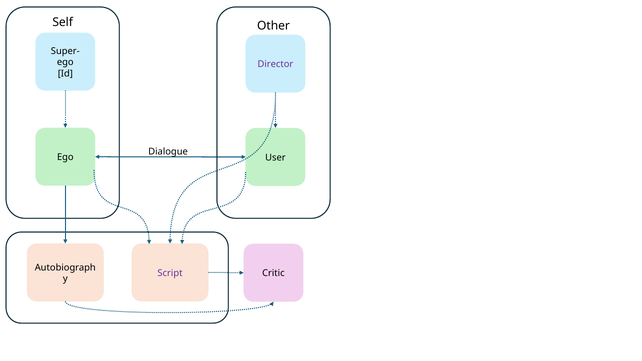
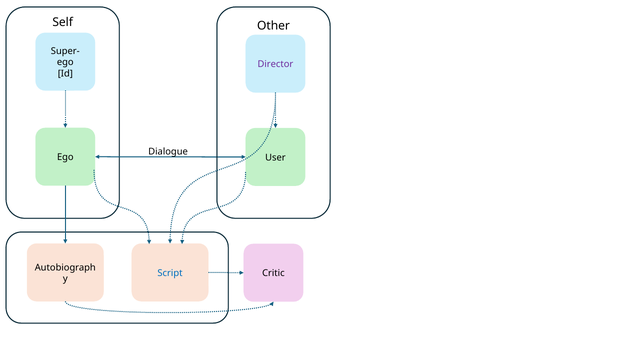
Script colour: purple -> blue (170, 273)
